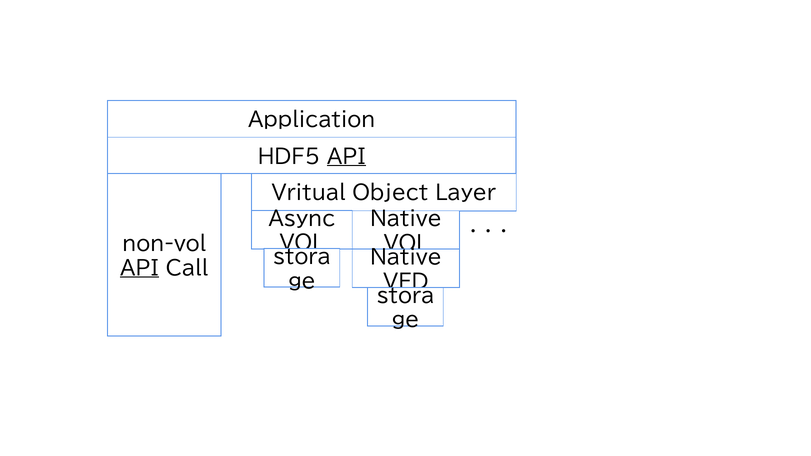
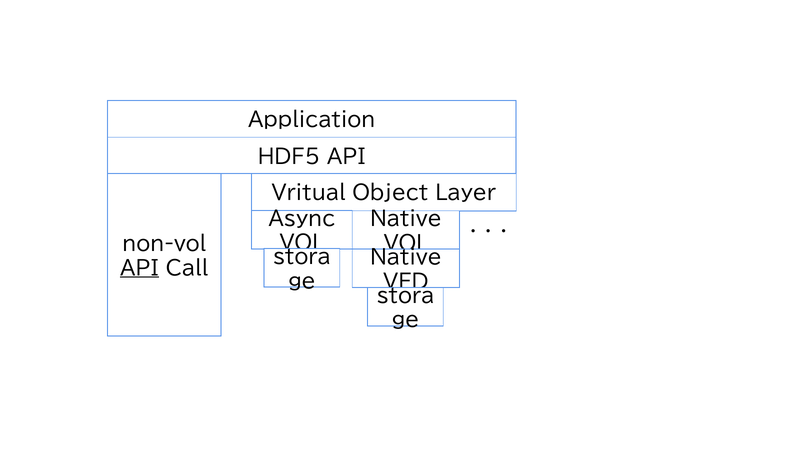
API underline: present -> none (346, 157)
